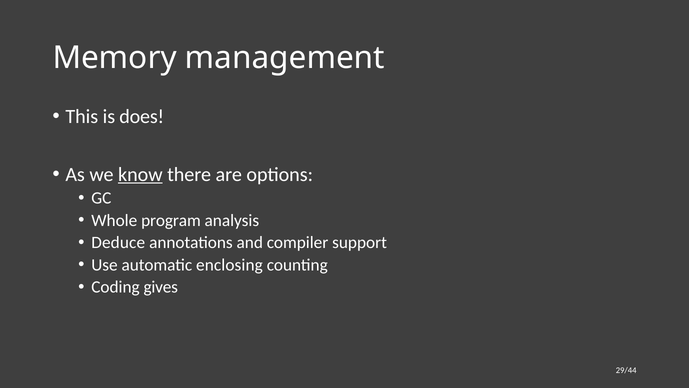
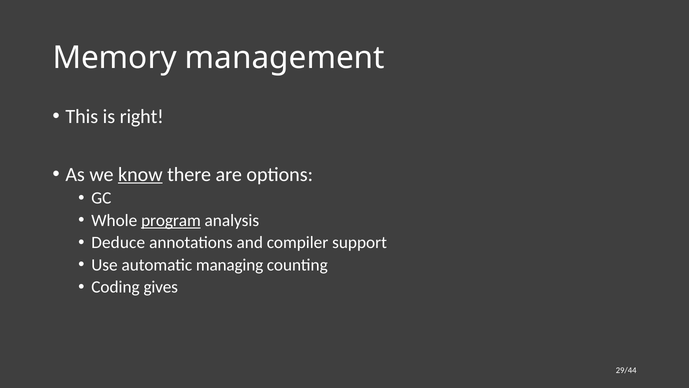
does: does -> right (142, 116)
program underline: none -> present (171, 220)
enclosing: enclosing -> managing (230, 265)
